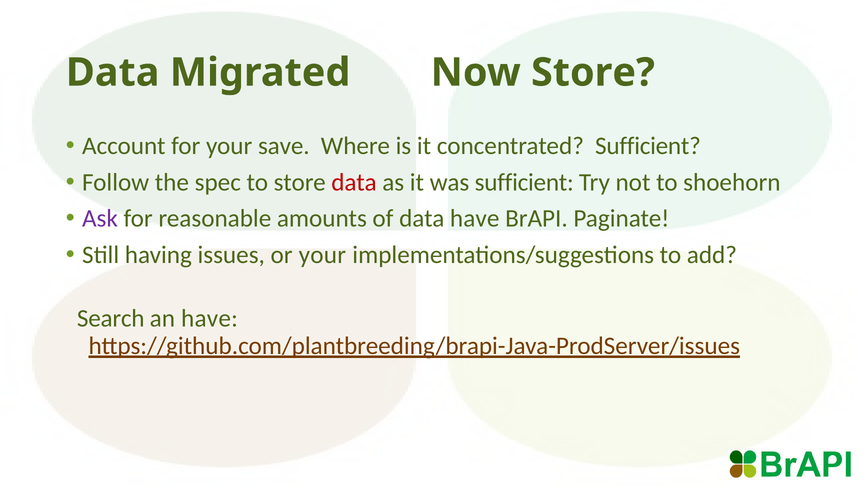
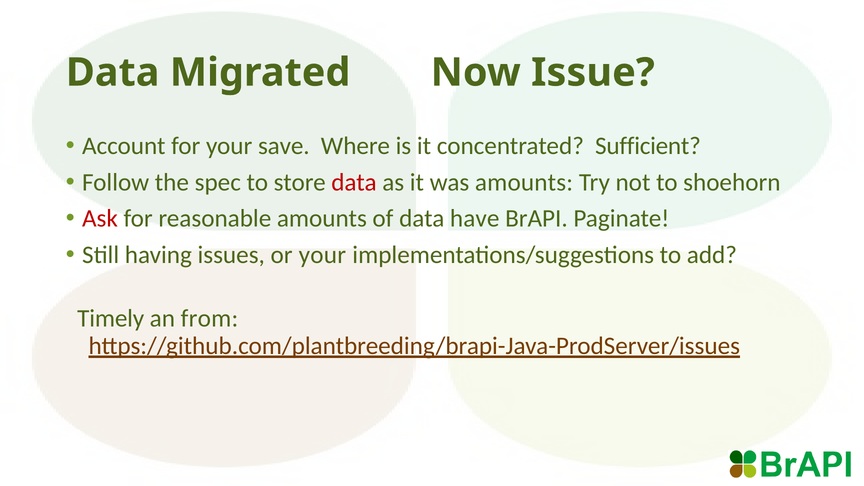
Now Store: Store -> Issue (593, 73)
was sufficient: sufficient -> amounts (524, 182)
Ask colour: purple -> red (100, 219)
Search: Search -> Timely (111, 318)
an have: have -> from (209, 318)
